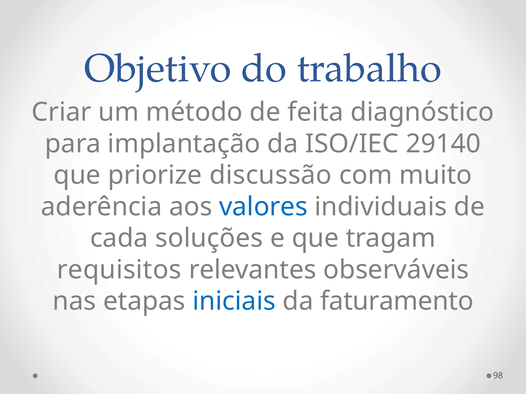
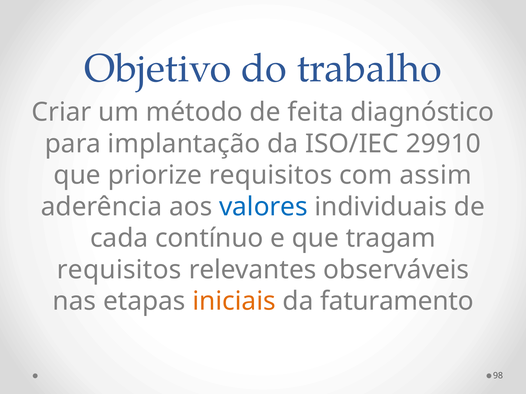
29140: 29140 -> 29910 (443, 144)
priorize discussão: discussão -> requisitos (271, 175)
muito: muito -> assim (436, 175)
soluções: soluções -> contínuo (209, 239)
iniciais colour: blue -> orange (234, 302)
